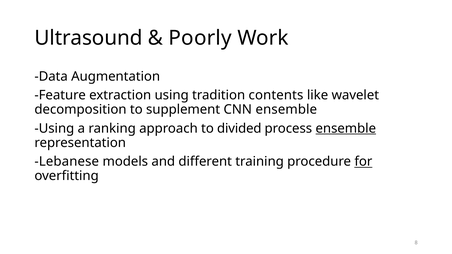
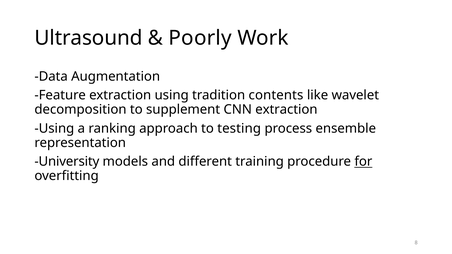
CNN ensemble: ensemble -> extraction (286, 110)
divided: divided -> testing (239, 129)
ensemble underline: present -> none (346, 129)
Lebanese: Lebanese -> University (67, 162)
